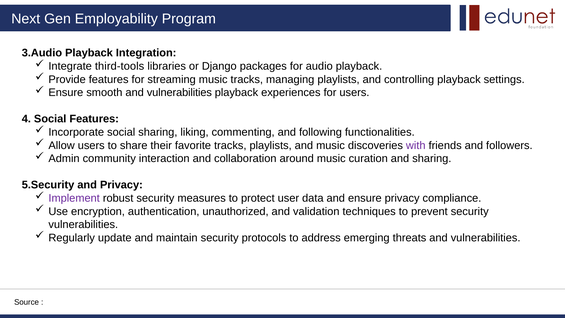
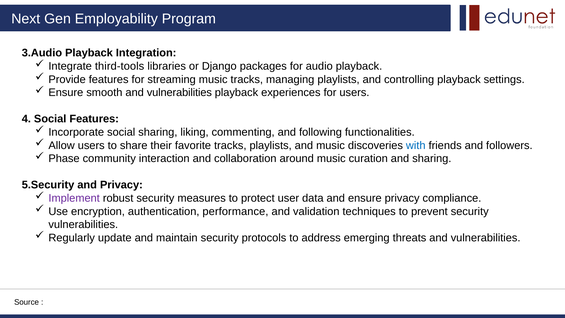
with colour: purple -> blue (416, 145)
Admin: Admin -> Phase (64, 159)
unauthorized: unauthorized -> performance (235, 211)
